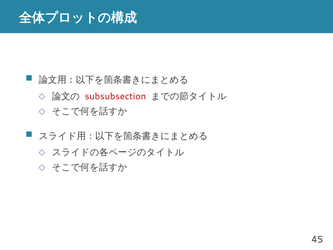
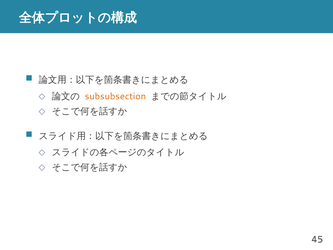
subsubsection colour: red -> orange (115, 96)
